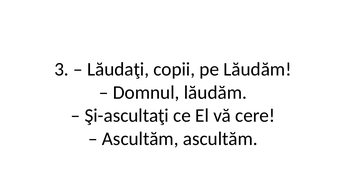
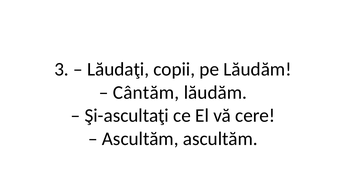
Domnul: Domnul -> Cântăm (146, 92)
